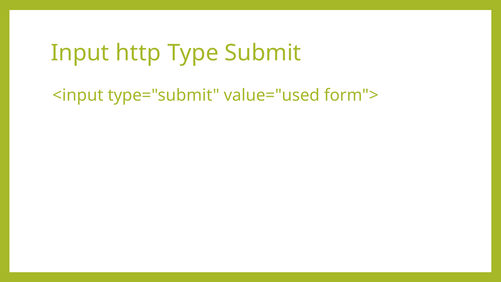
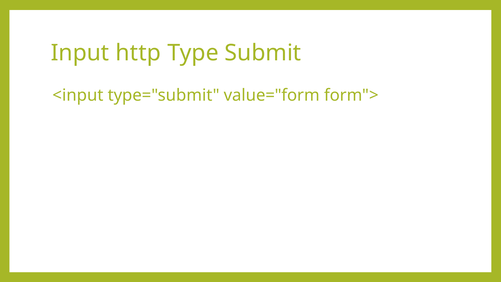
value="used: value="used -> value="form (272, 95)
